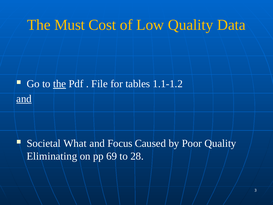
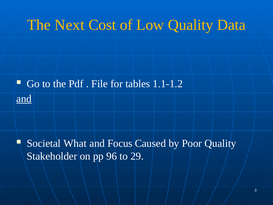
Must: Must -> Next (69, 25)
the underline: present -> none (60, 84)
Eliminating: Eliminating -> Stakeholder (52, 156)
69: 69 -> 96 (112, 156)
28: 28 -> 29 (137, 156)
